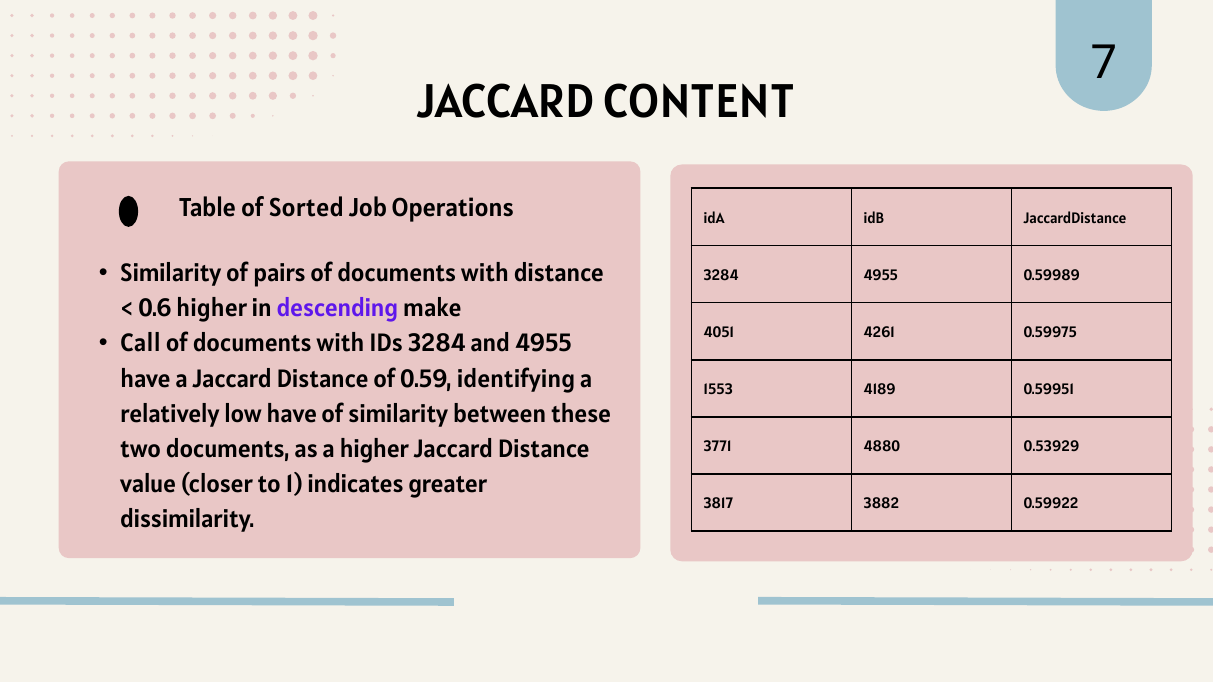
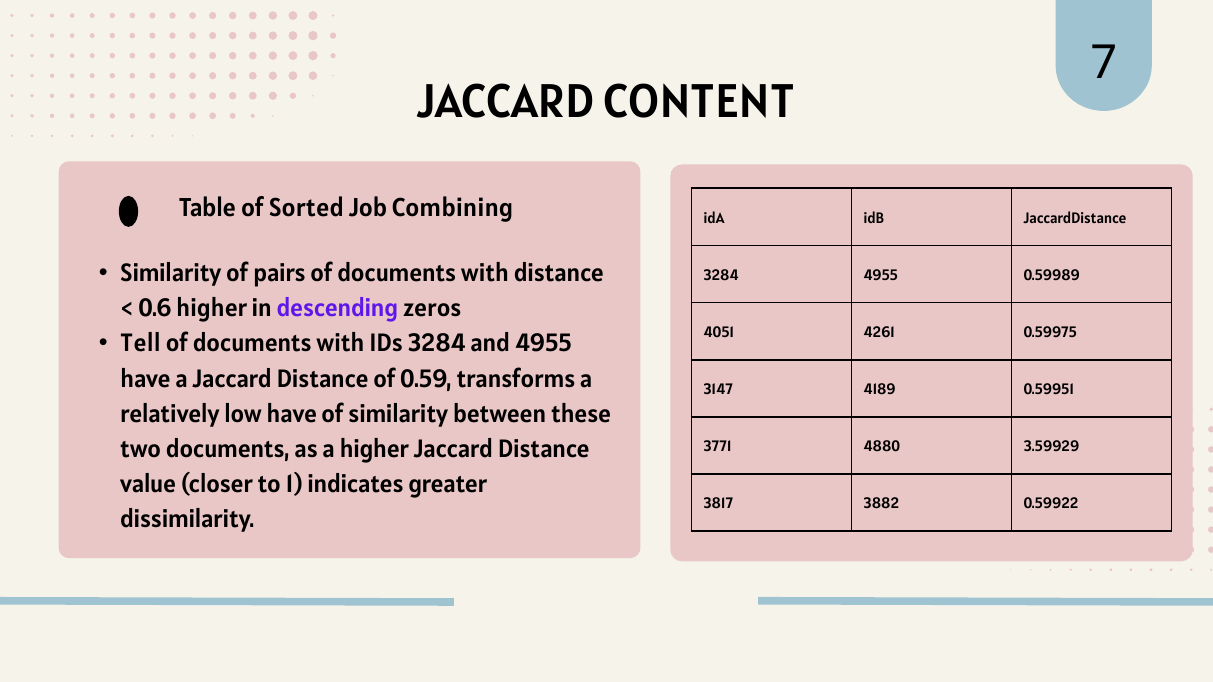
Operations: Operations -> Combining (453, 208)
make: make -> zeros (432, 309)
Call: Call -> Tell (141, 344)
identifying: identifying -> transforms (516, 379)
1553: 1553 -> 3147 (718, 390)
0.53929: 0.53929 -> 3.59929 (1051, 447)
